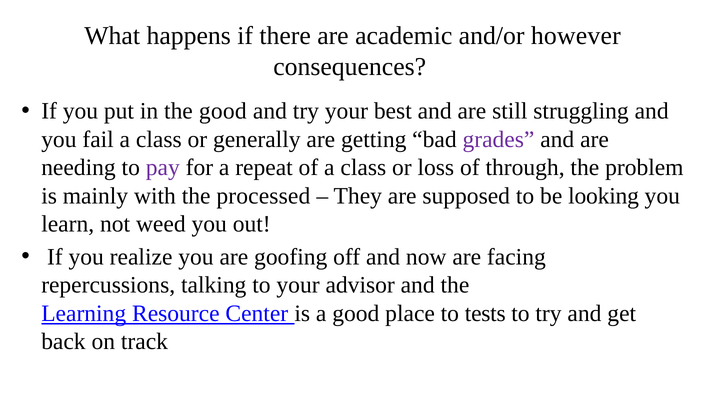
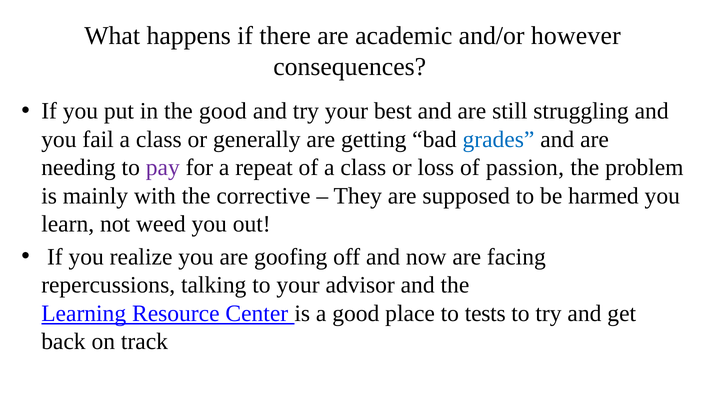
grades colour: purple -> blue (498, 139)
through: through -> passion (525, 168)
processed: processed -> corrective (263, 196)
looking: looking -> harmed (603, 196)
